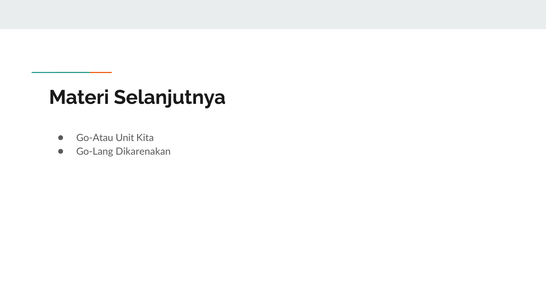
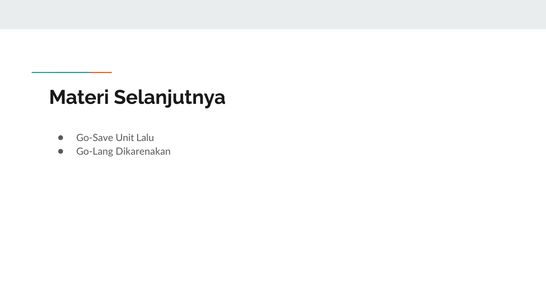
Go-Atau: Go-Atau -> Go-Save (95, 138)
Kita: Kita -> Lalu (145, 138)
